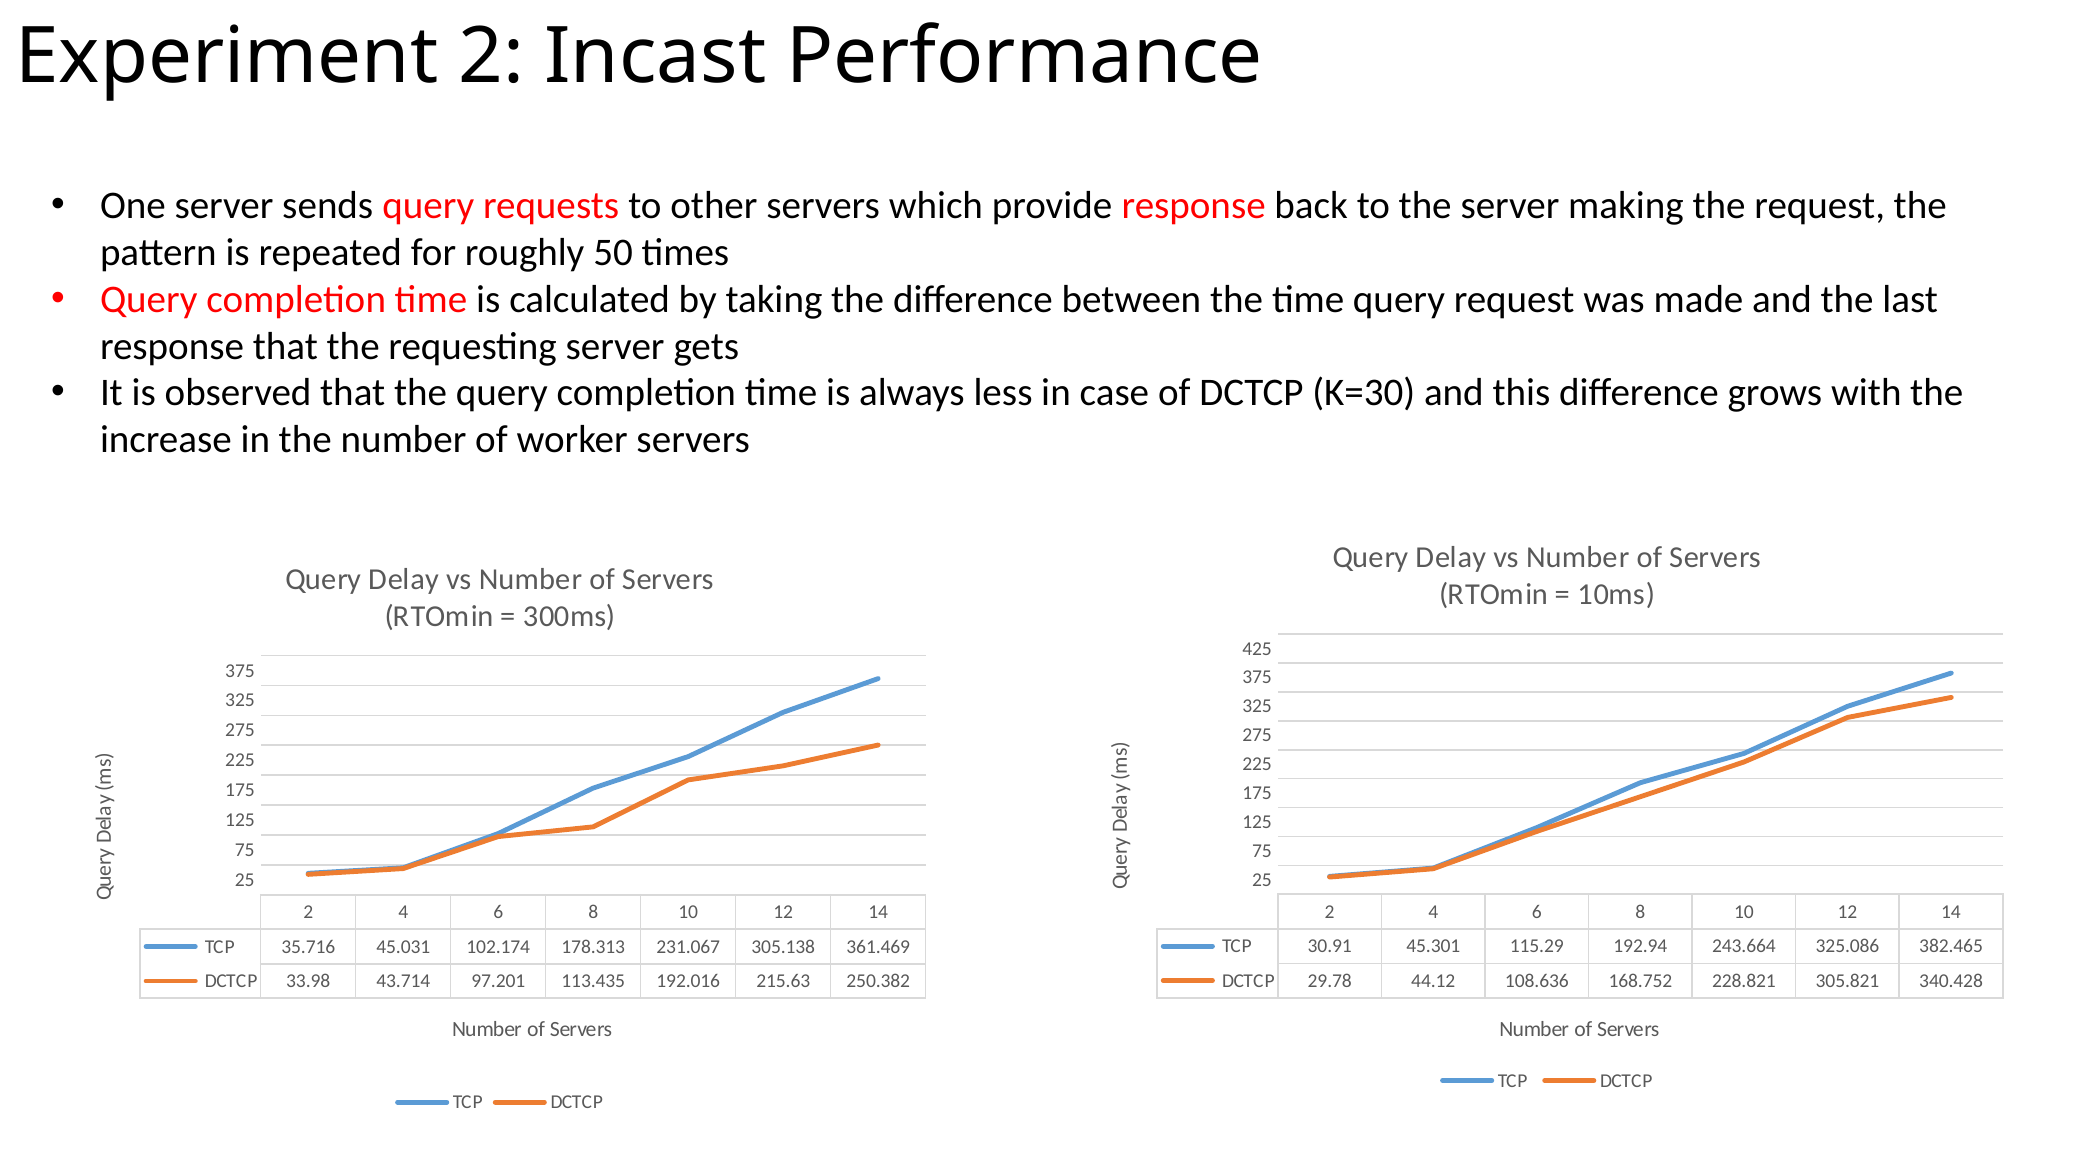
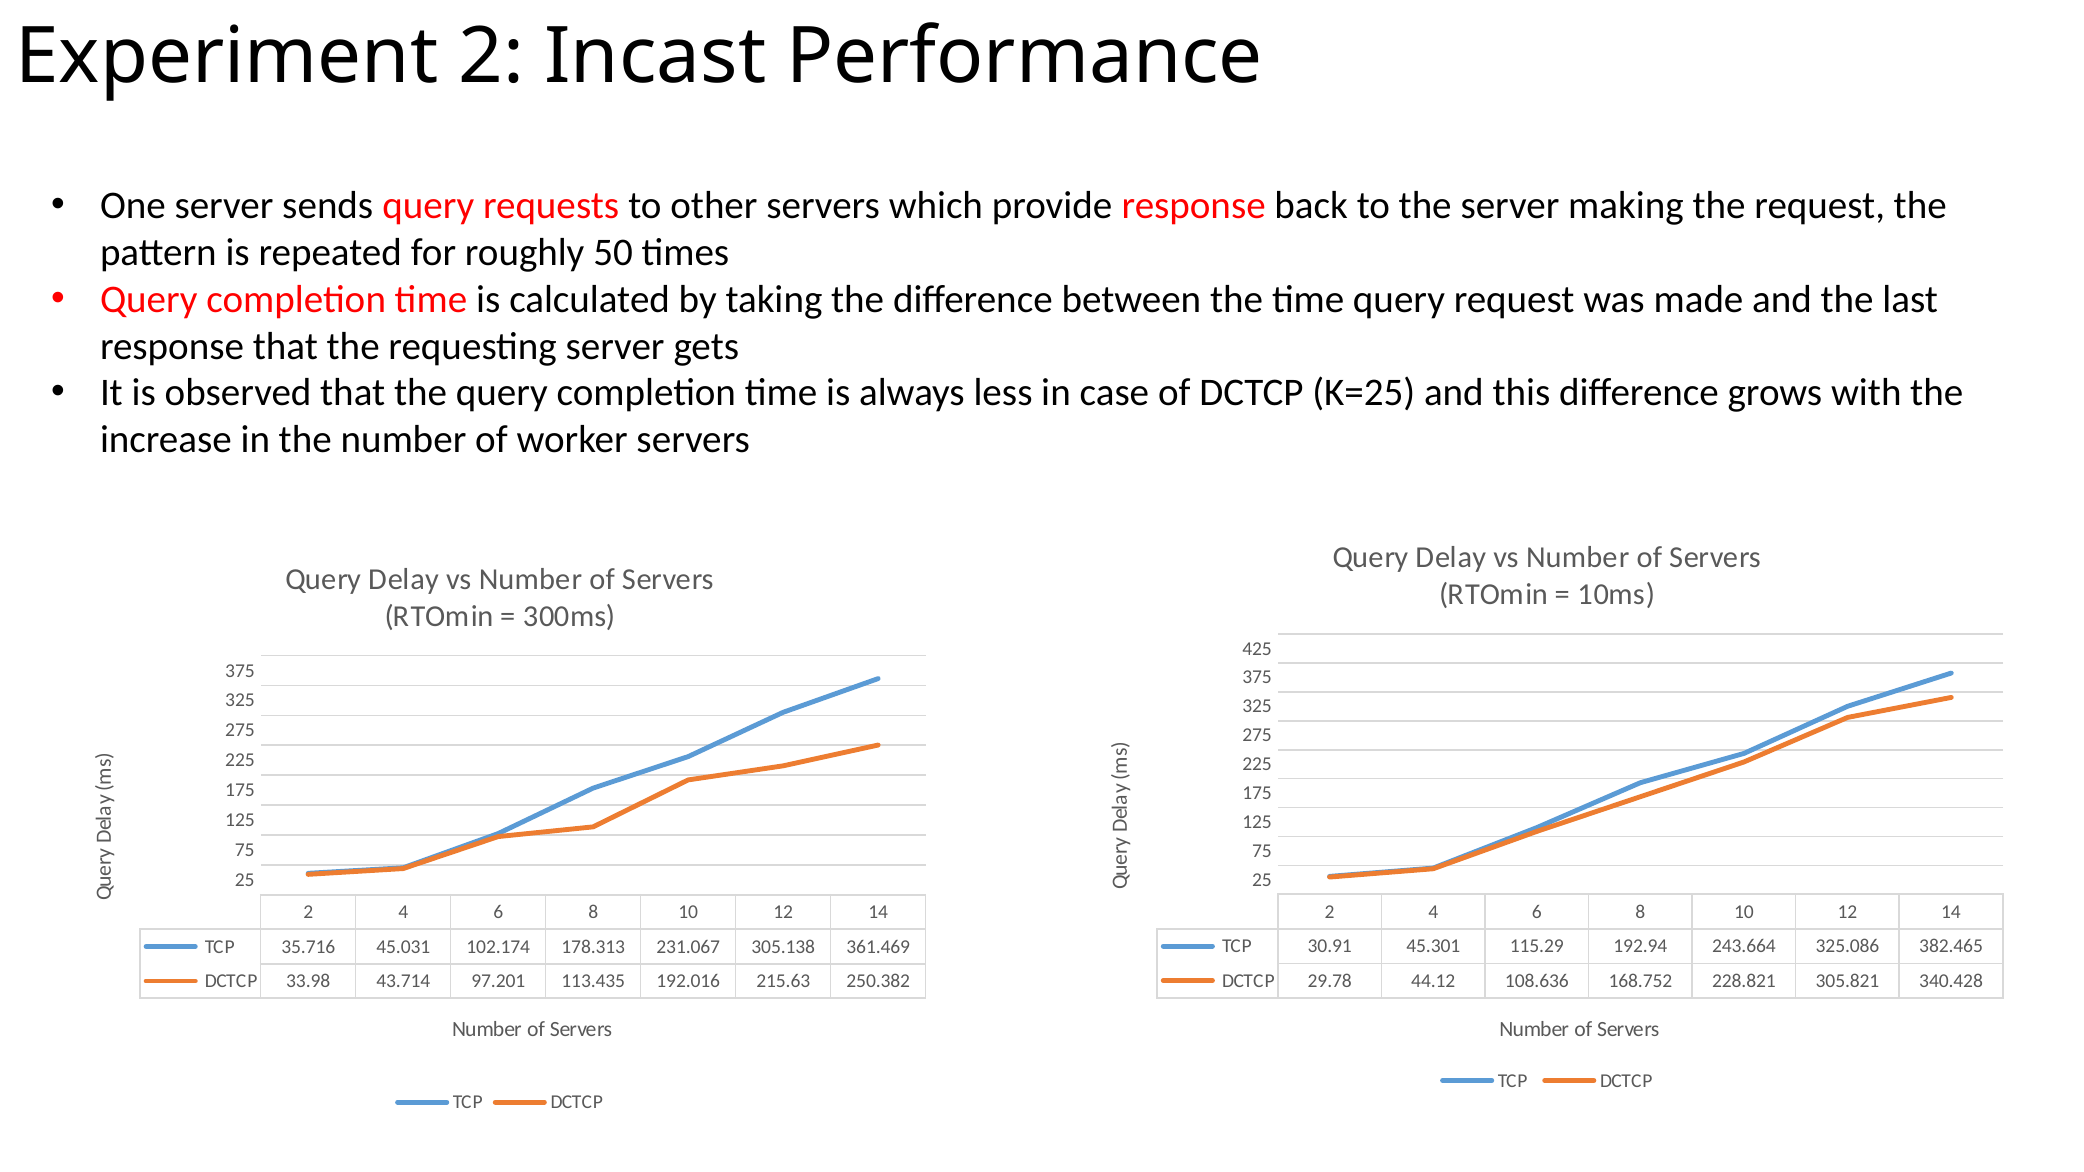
K=30: K=30 -> K=25 (1364, 393)
